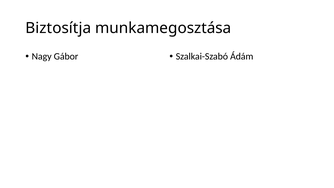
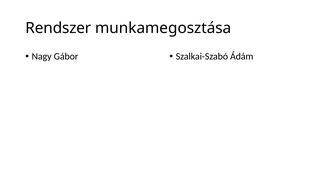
Biztosítja: Biztosítja -> Rendszer (58, 28)
